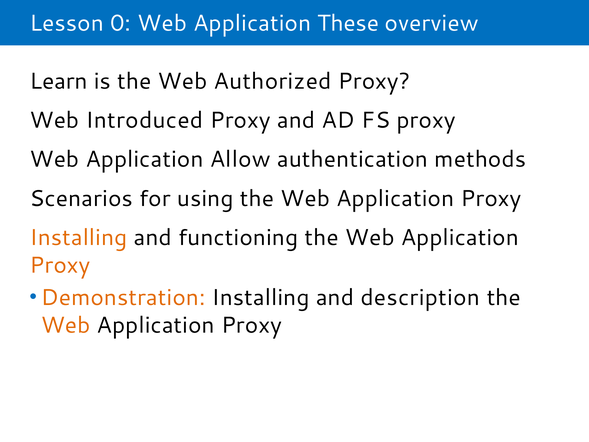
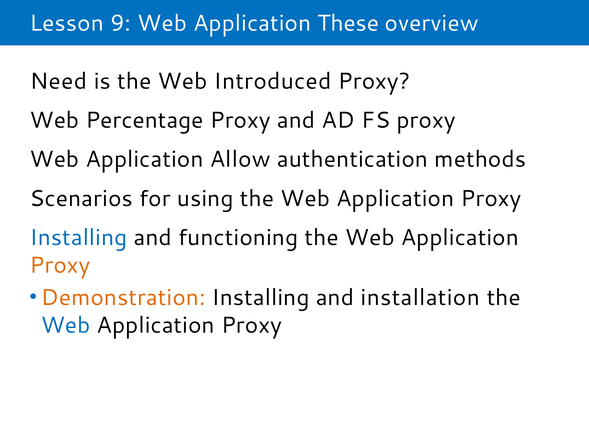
0: 0 -> 9 (121, 23)
Learn: Learn -> Need (58, 81)
Authorized: Authorized -> Introduced (273, 81)
Introduced: Introduced -> Percentage (144, 120)
Installing colour: orange -> blue (78, 238)
description: description -> installation (420, 297)
Web colour: orange -> blue (66, 325)
